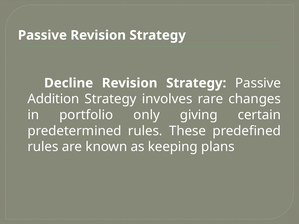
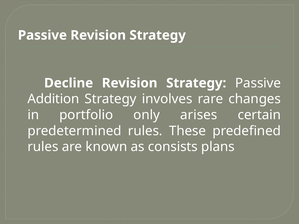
giving: giving -> arises (199, 115)
keeping: keeping -> consists (173, 147)
